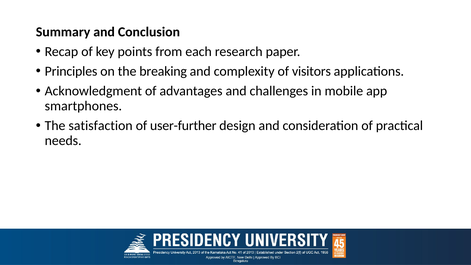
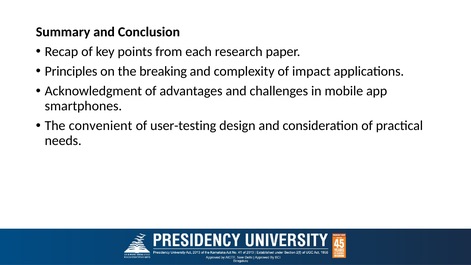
visitors: visitors -> impact (311, 71)
satisfaction: satisfaction -> convenient (101, 126)
user-further: user-further -> user-testing (183, 126)
